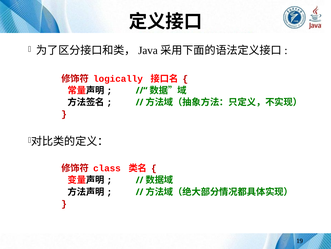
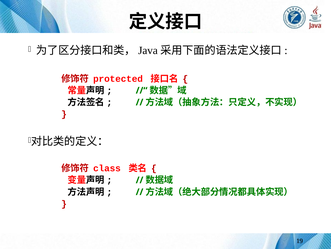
logically: logically -> protected (118, 78)
